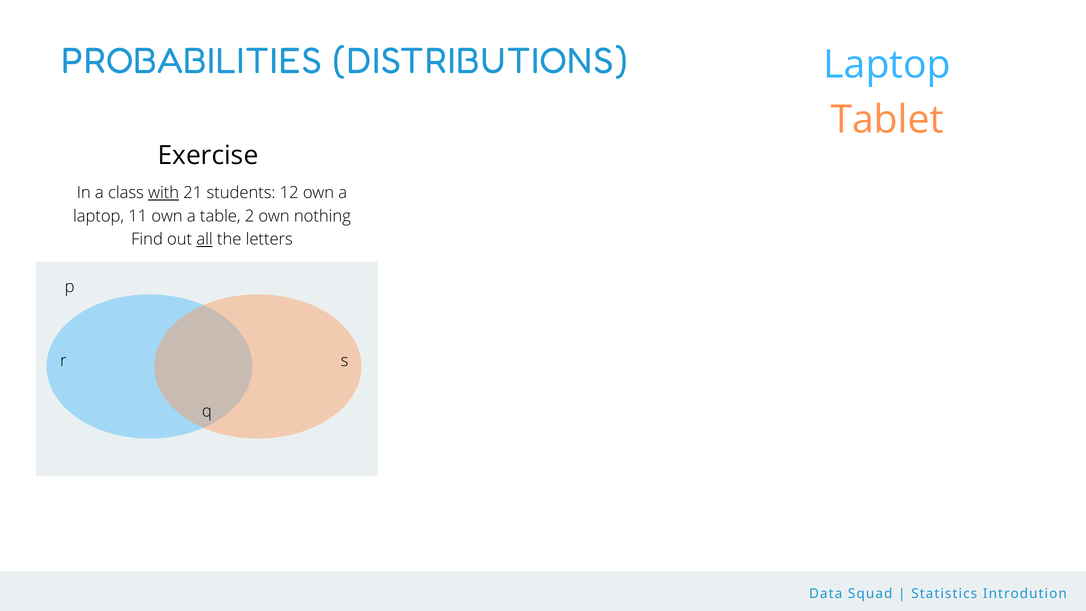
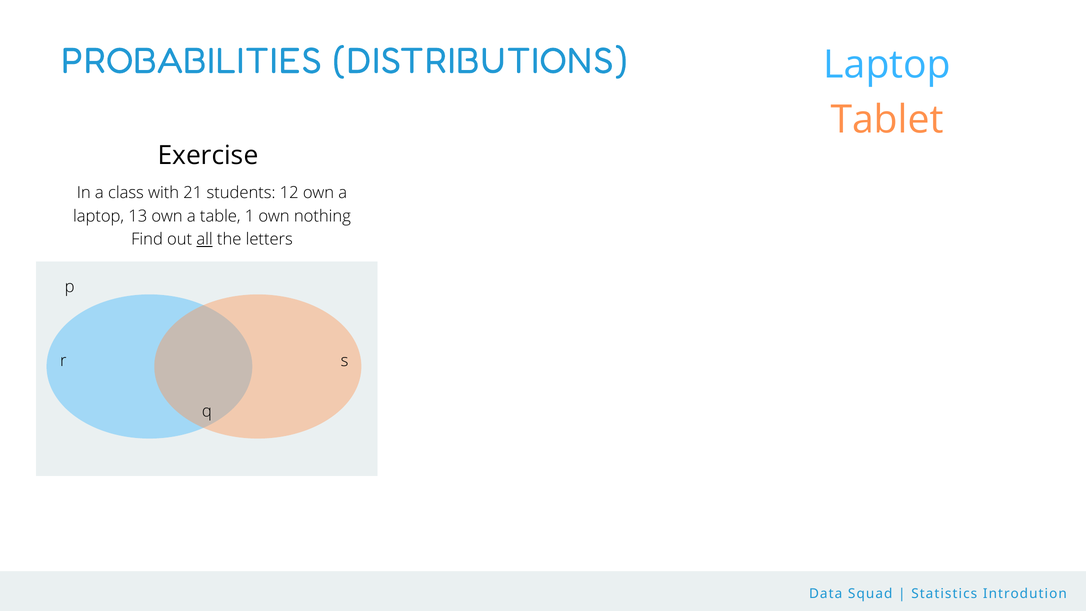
with underline: present -> none (164, 193)
11: 11 -> 13 (138, 216)
2: 2 -> 1 (249, 216)
